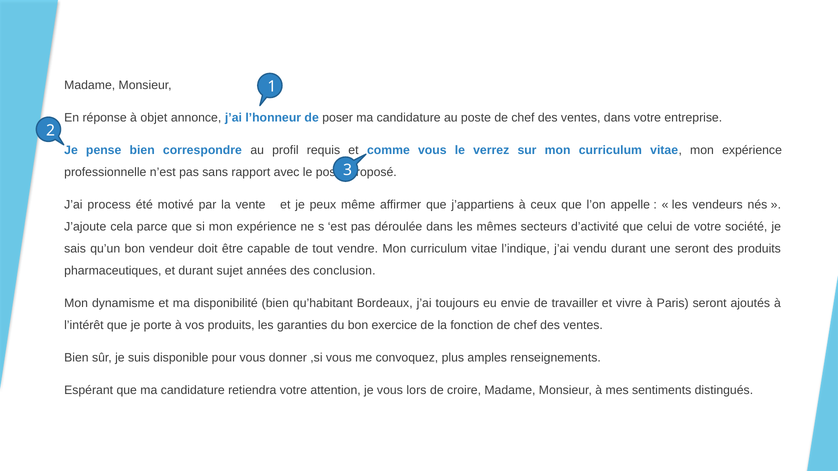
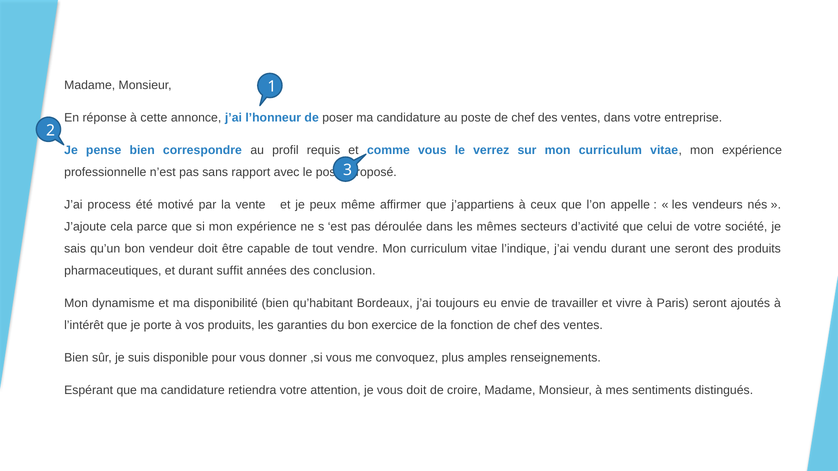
objet: objet -> cette (154, 118)
sujet: sujet -> suffit (230, 271)
vous lors: lors -> doit (416, 391)
